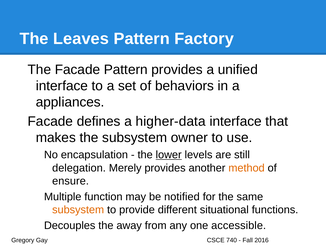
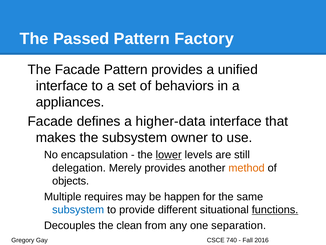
Leaves: Leaves -> Passed (81, 39)
ensure: ensure -> objects (71, 181)
function: function -> requires (104, 196)
notified: notified -> happen (182, 196)
subsystem colour: orange -> blue (78, 209)
functions underline: none -> present (275, 209)
away: away -> clean (129, 225)
accessible: accessible -> separation (239, 225)
